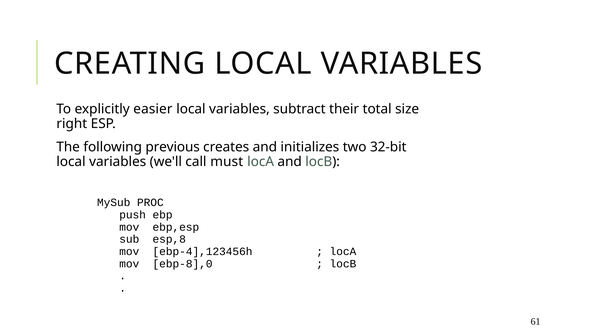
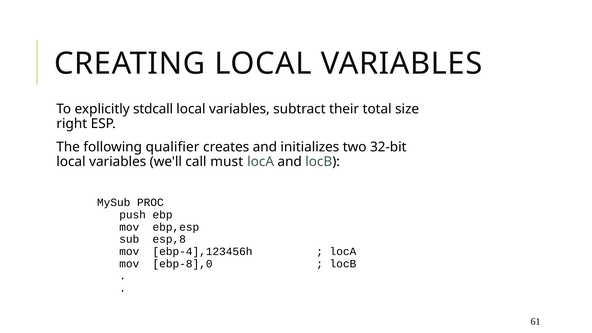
easier: easier -> stdcall (153, 109)
previous: previous -> qualifier (173, 147)
